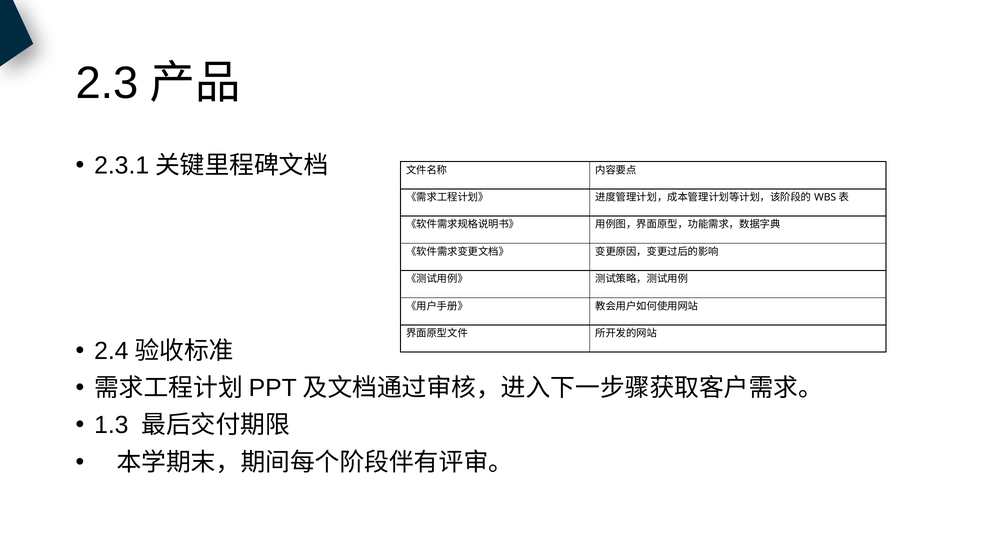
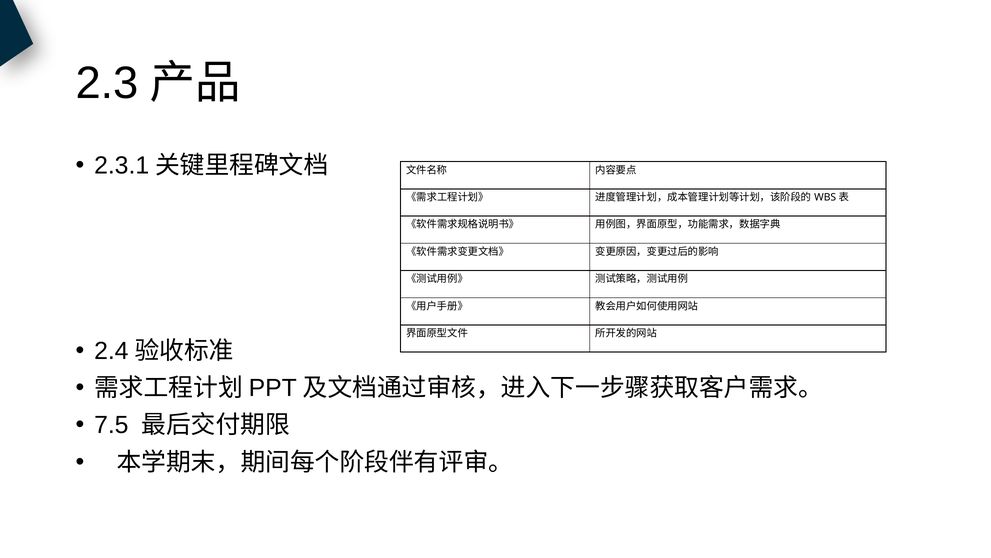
1.3: 1.3 -> 7.5 (111, 425)
